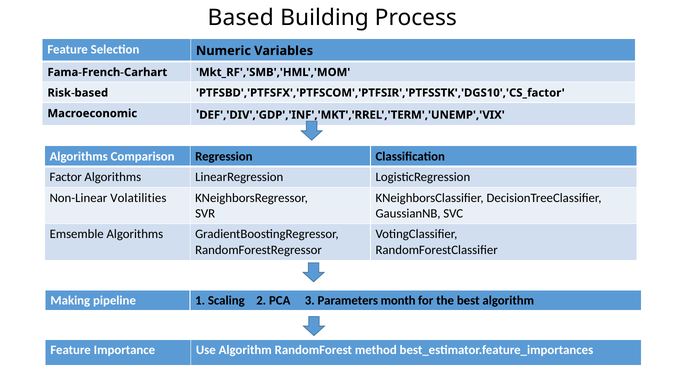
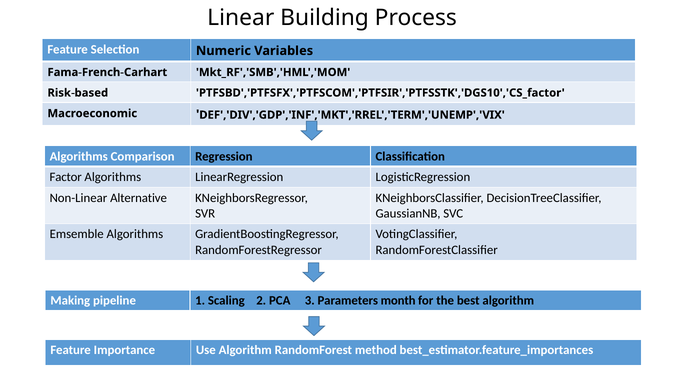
Based: Based -> Linear (241, 18)
Volatilities: Volatilities -> Alternative (139, 198)
